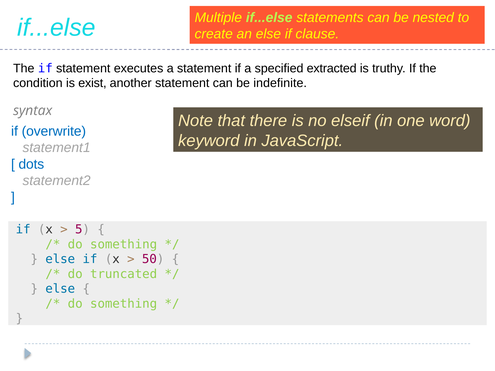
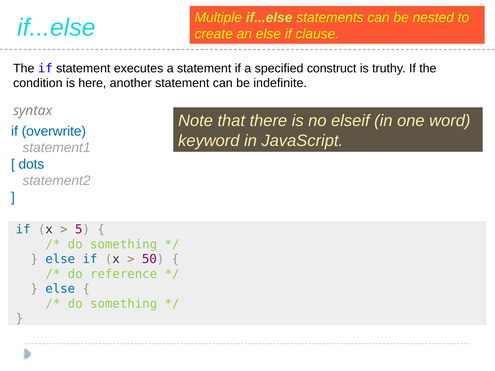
extracted: extracted -> construct (332, 68)
exist: exist -> here (92, 83)
truncated: truncated -> reference (124, 274)
